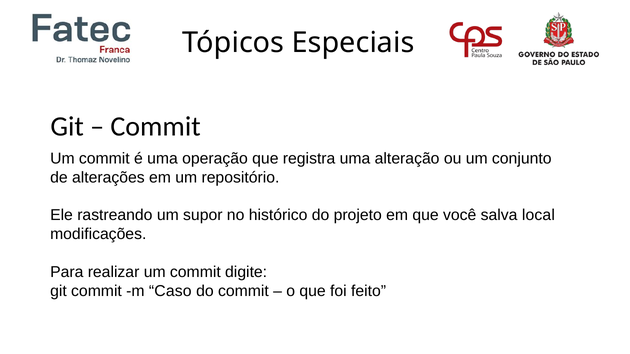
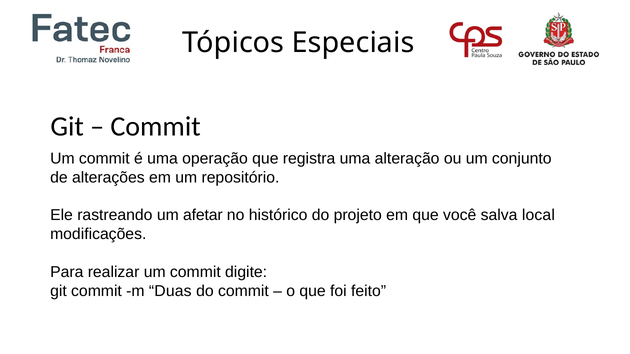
supor: supor -> afetar (203, 216)
Caso: Caso -> Duas (170, 291)
